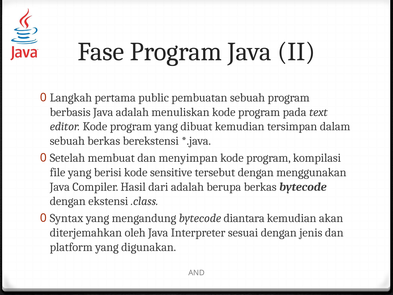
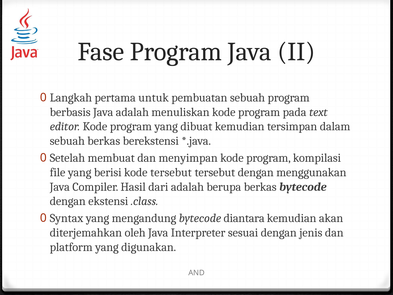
public: public -> untuk (154, 98)
kode sensitive: sensitive -> tersebut (171, 172)
